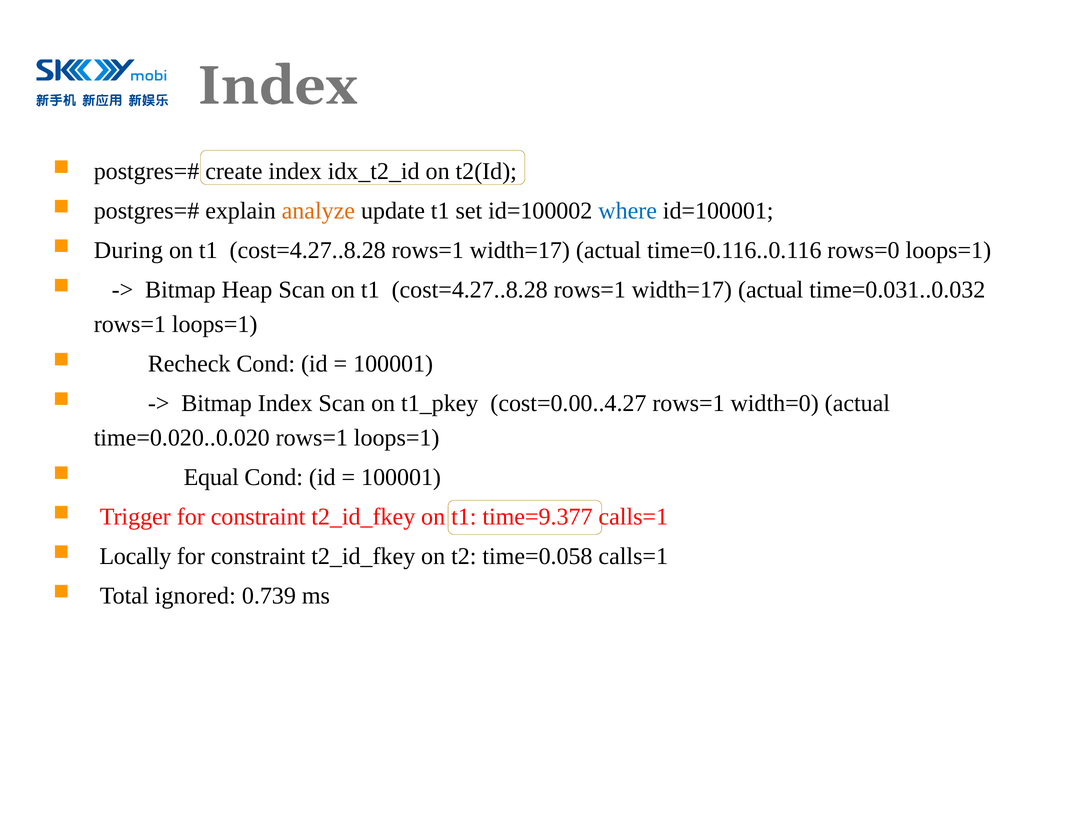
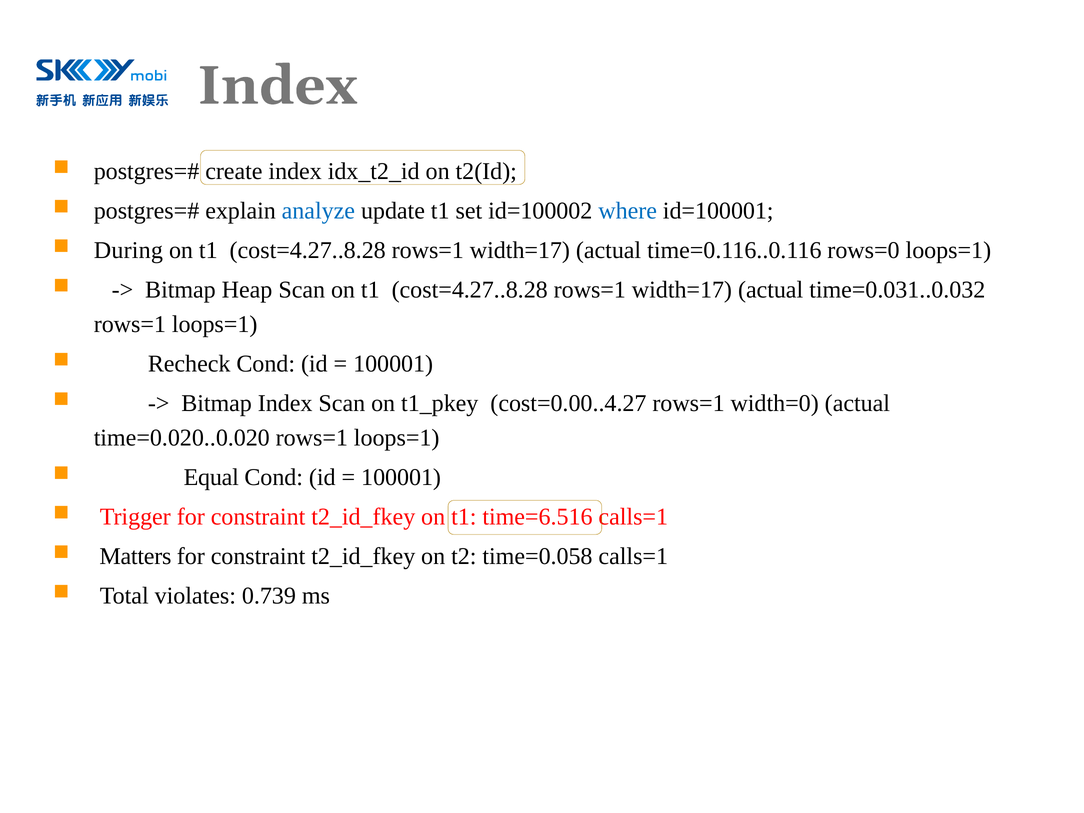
analyze colour: orange -> blue (318, 211)
time=9.377: time=9.377 -> time=6.516 (537, 517)
Locally: Locally -> Matters (135, 556)
ignored: ignored -> violates (195, 596)
